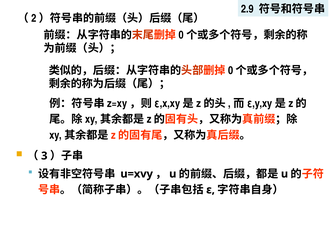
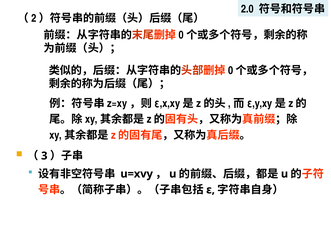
2.9: 2.9 -> 2.0 (247, 9)
